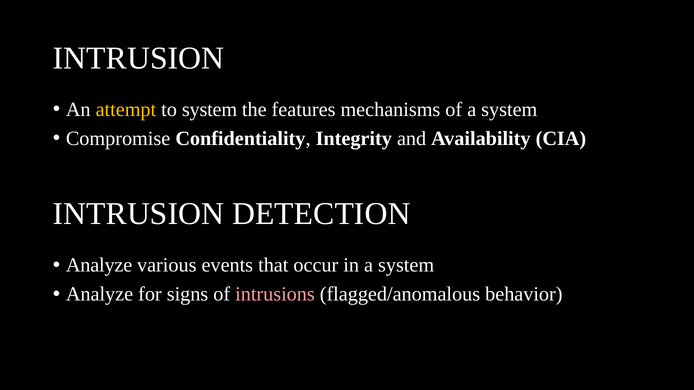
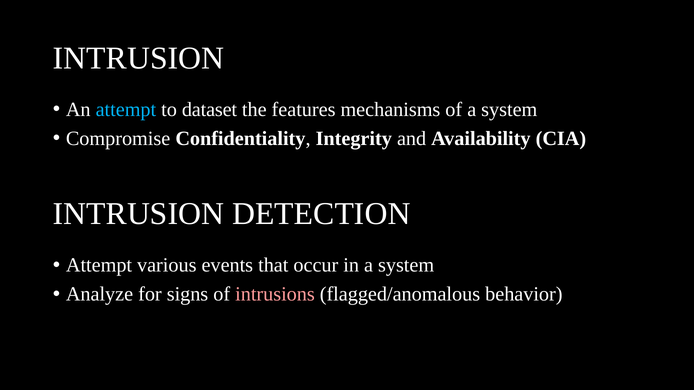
attempt colour: yellow -> light blue (126, 110)
to system: system -> dataset (209, 110)
Analyze: Analyze -> Attempt (99, 265)
